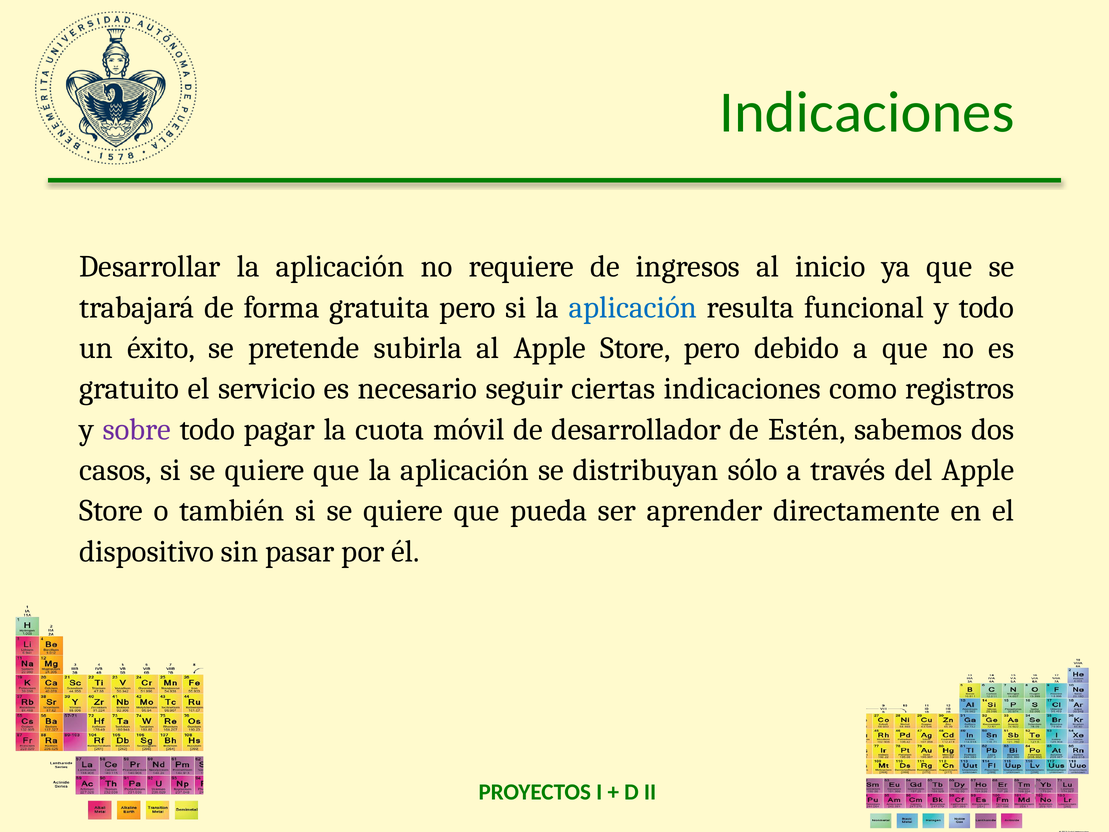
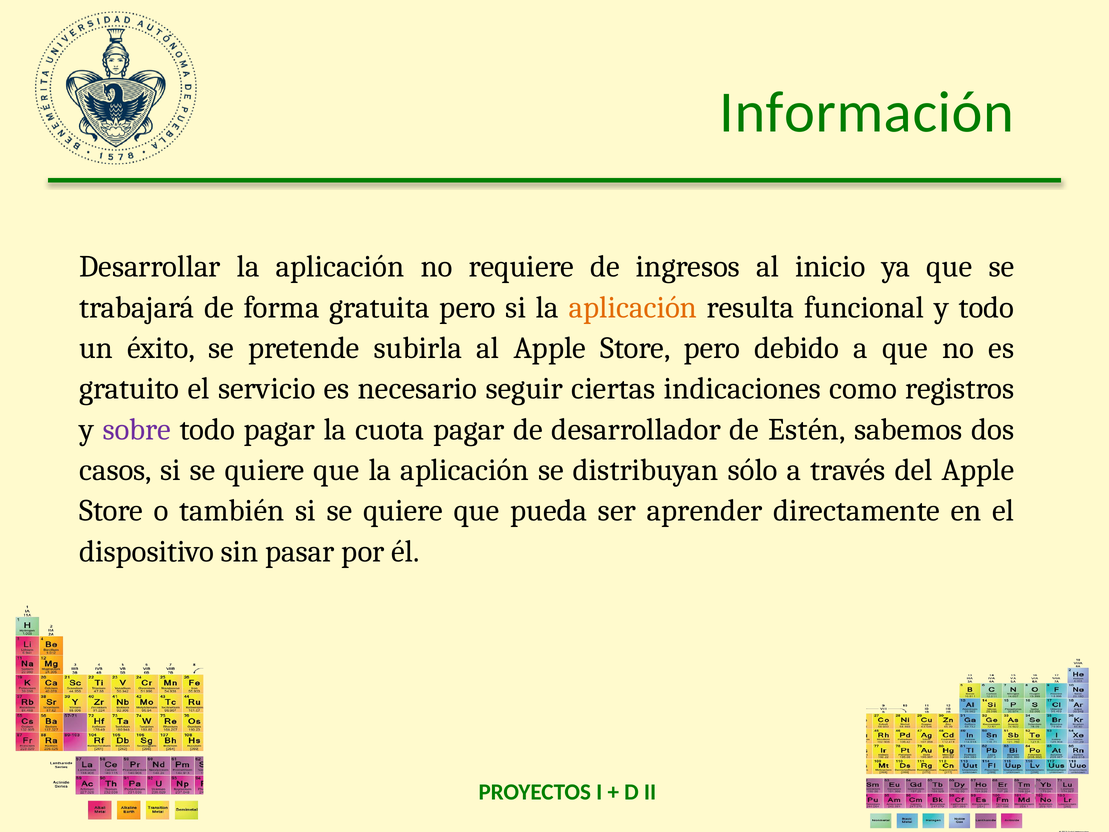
Indicaciones: Indicaciones -> Información (867, 113)
aplicación colour: blue -> orange (633, 307)
cuota móvil: móvil -> pagar (469, 429)
